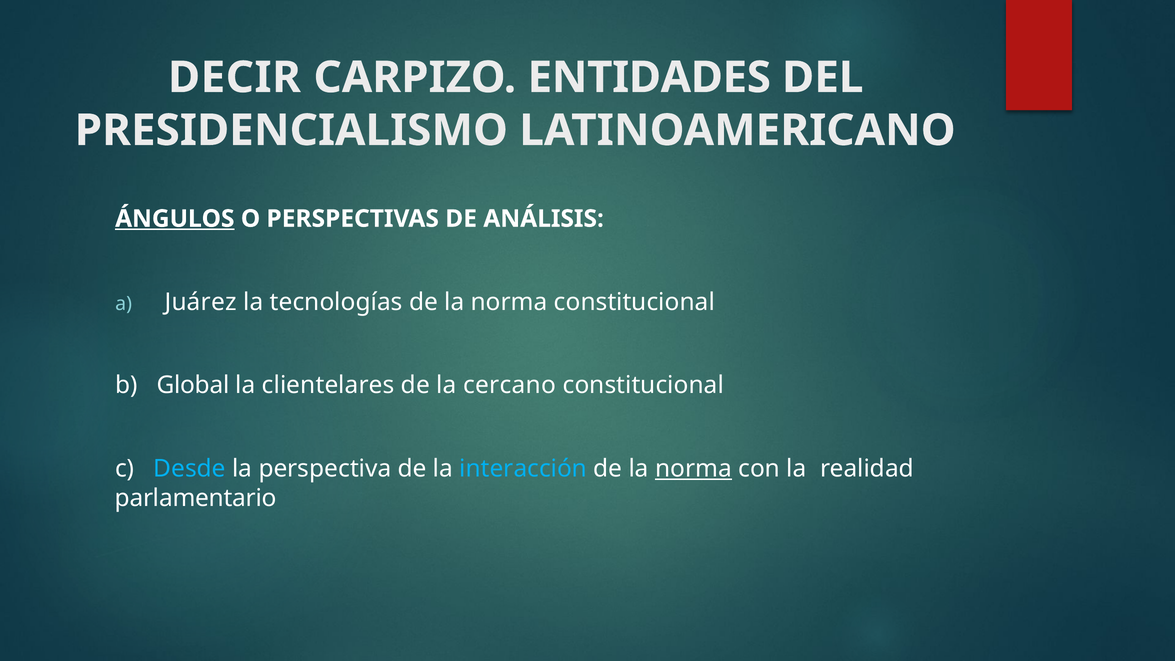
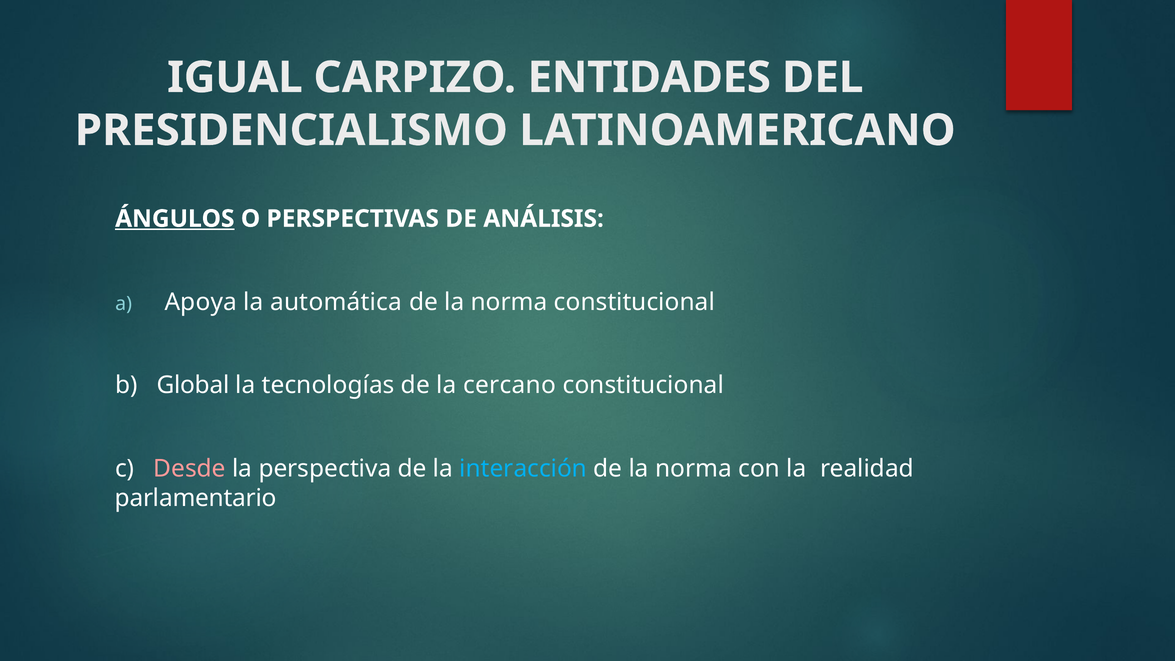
DECIR: DECIR -> IGUAL (235, 78)
Juárez: Juárez -> Apoya (201, 302)
tecnologías: tecnologías -> automática (336, 302)
clientelares: clientelares -> tecnologías (328, 385)
Desde colour: light blue -> pink (190, 468)
norma underline: present -> none (693, 468)
